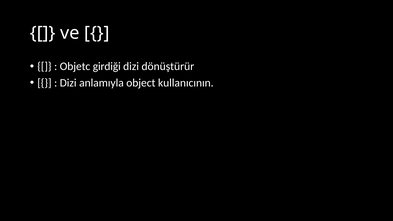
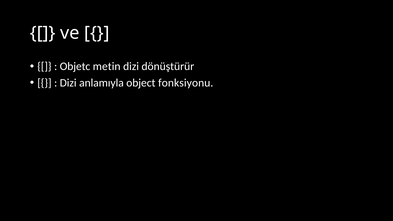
girdiği: girdiği -> metin (107, 66)
kullanıcının: kullanıcının -> fonksiyonu (186, 83)
